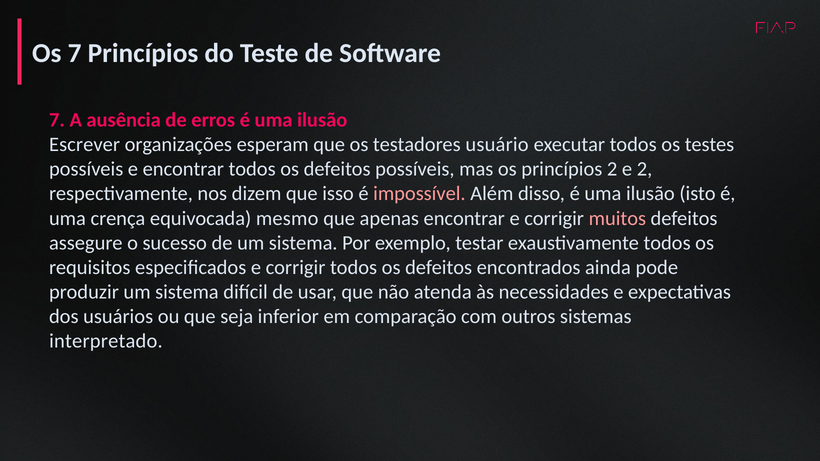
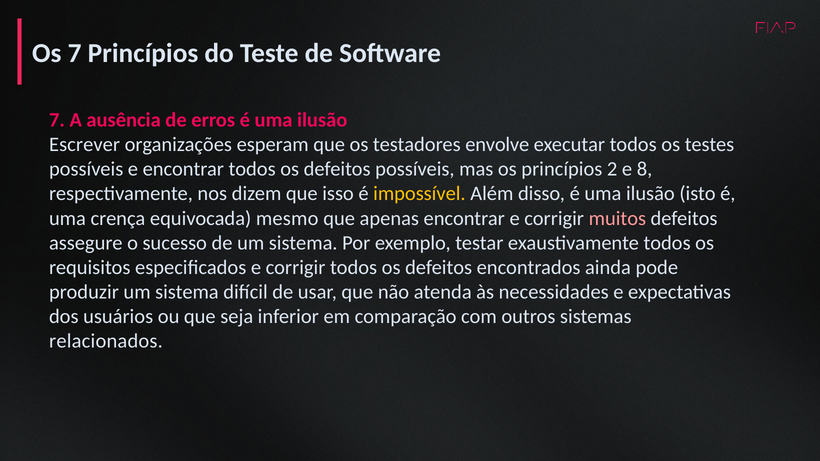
usuário: usuário -> envolve (497, 145)
e 2: 2 -> 8 (645, 169)
impossível colour: pink -> yellow (419, 194)
interpretado: interpretado -> relacionados (106, 341)
